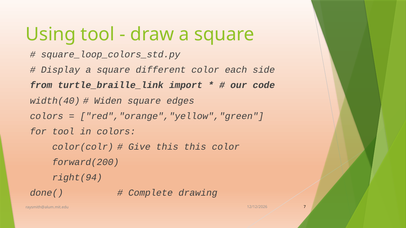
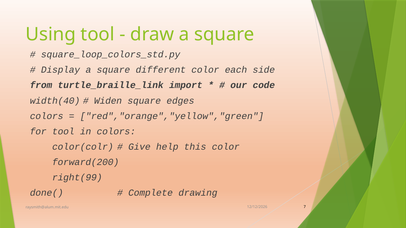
Give this: this -> help (167, 147)
right(94: right(94 -> right(99 (77, 178)
